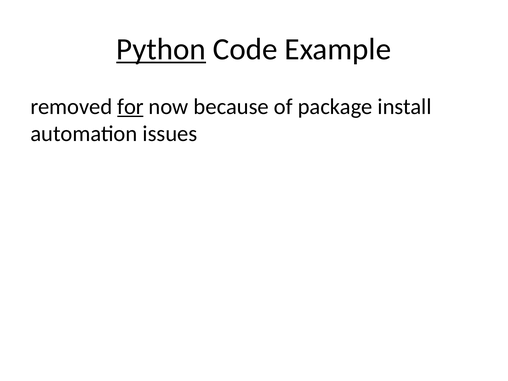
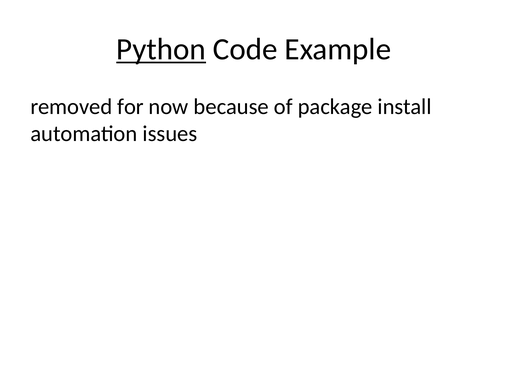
for underline: present -> none (130, 107)
